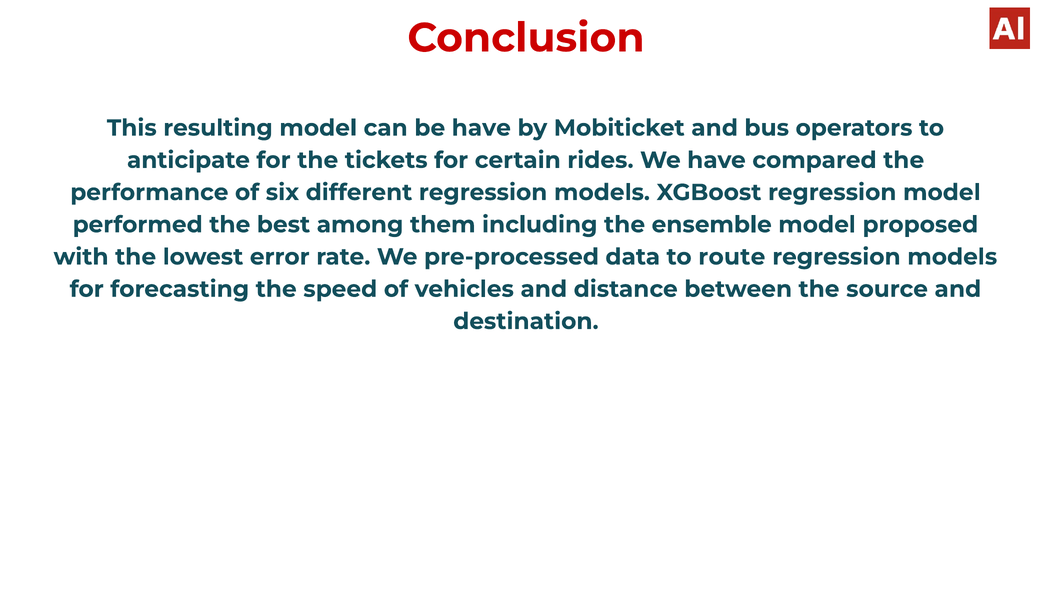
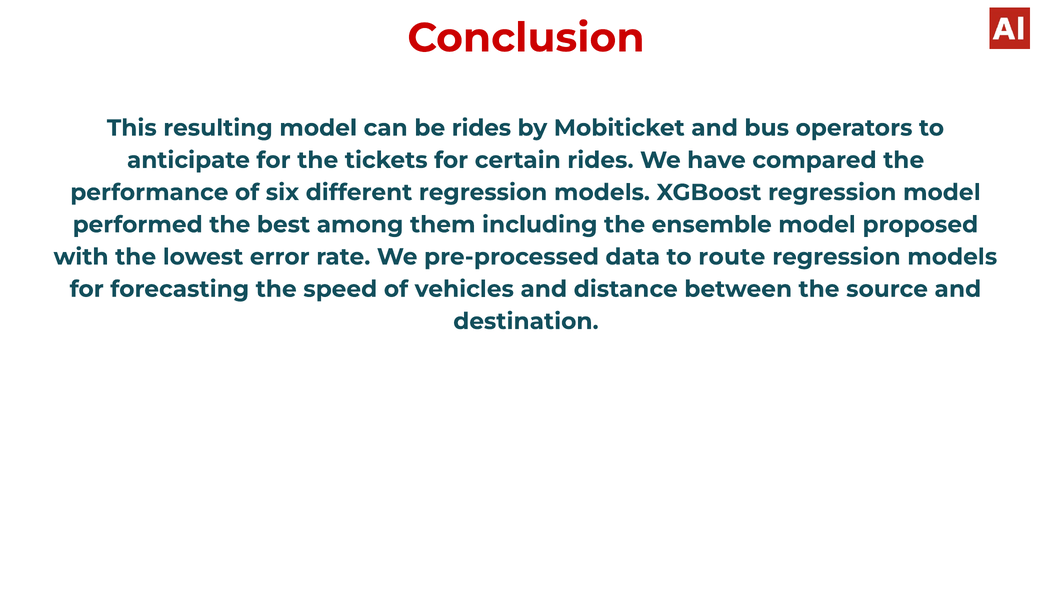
be have: have -> rides (481, 128)
